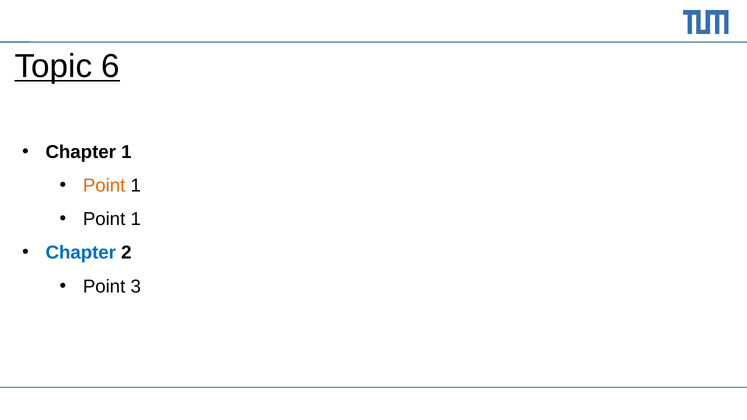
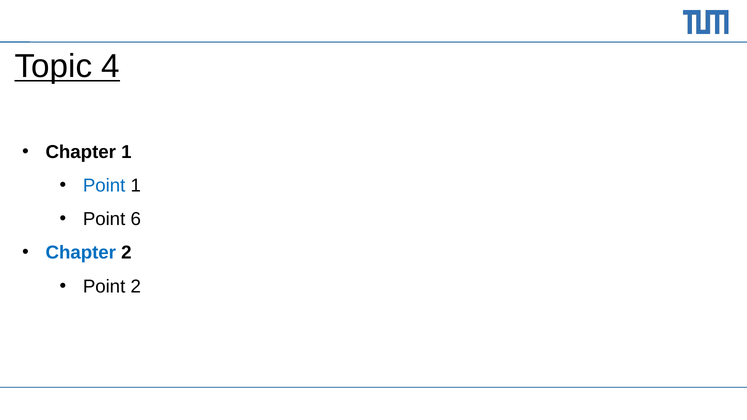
6: 6 -> 4 (111, 66)
Point colour: orange -> blue (104, 186)
1: 1 -> 6 (136, 219)
Point 3: 3 -> 2 (136, 286)
